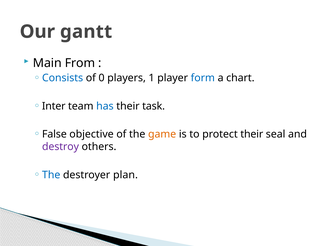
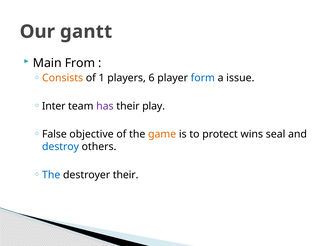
Consists colour: blue -> orange (63, 78)
0: 0 -> 1 (102, 78)
1: 1 -> 6 (152, 78)
chart: chart -> issue (240, 78)
has colour: blue -> purple (105, 106)
task: task -> play (154, 106)
protect their: their -> wins (252, 135)
destroy colour: purple -> blue (61, 147)
destroyer plan: plan -> their (126, 175)
